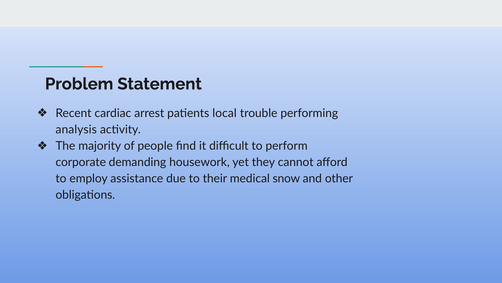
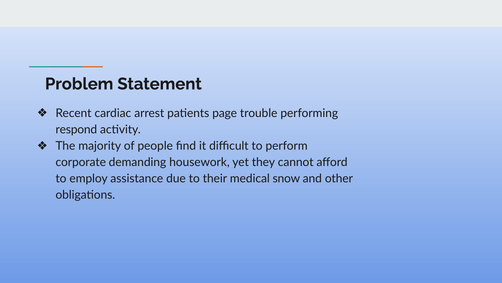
local: local -> page (225, 113)
analysis: analysis -> respond (76, 129)
